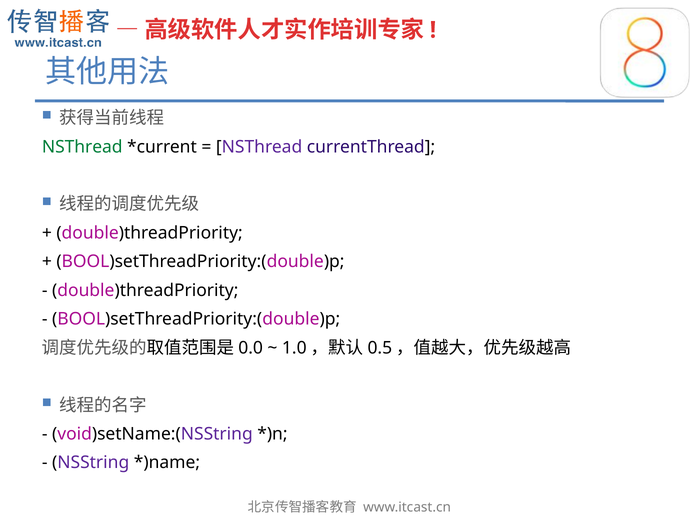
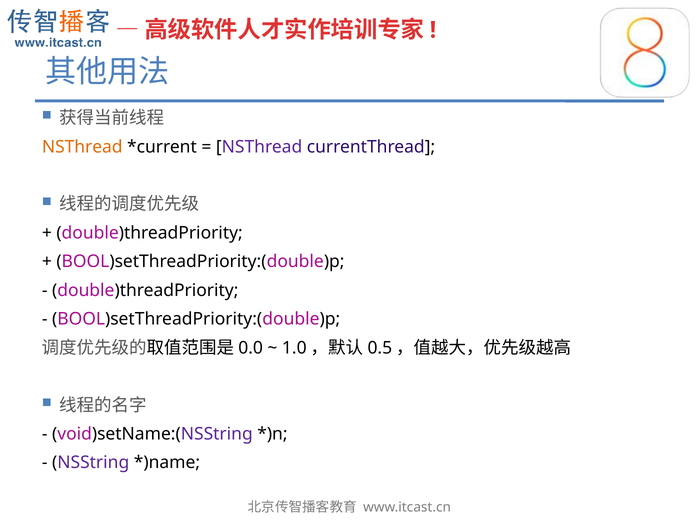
NSThread colour: green -> orange (82, 147)
